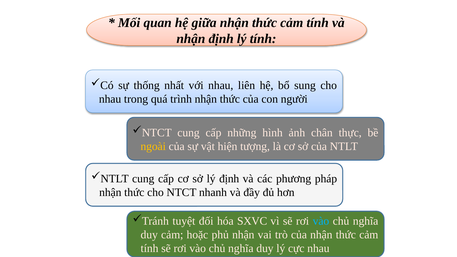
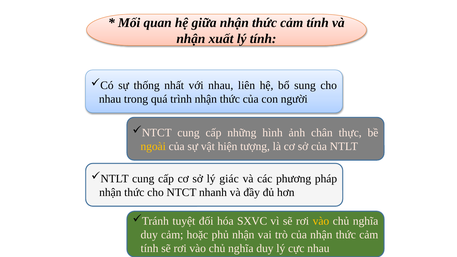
nhận định: định -> xuất (221, 39)
lý định: định -> giác (229, 179)
vào colour: light blue -> yellow (321, 221)
